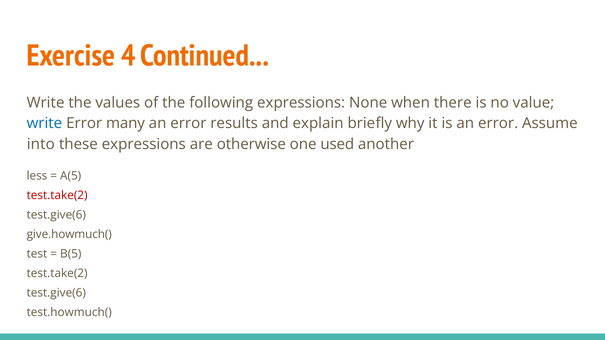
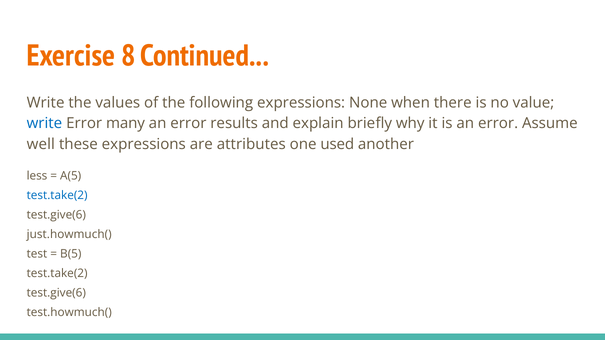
4: 4 -> 8 (128, 56)
into: into -> well (41, 144)
otherwise: otherwise -> attributes (251, 144)
test.take(2 colour: red -> blue (57, 195)
give.howmuch(: give.howmuch( -> just.howmuch( (69, 235)
